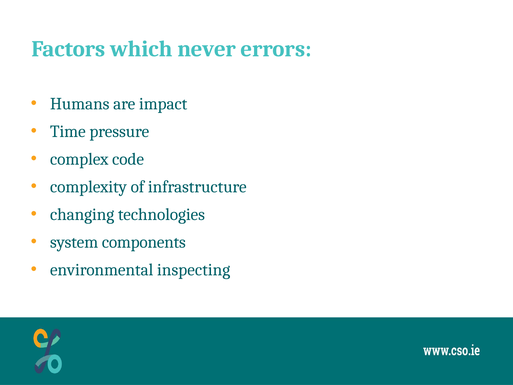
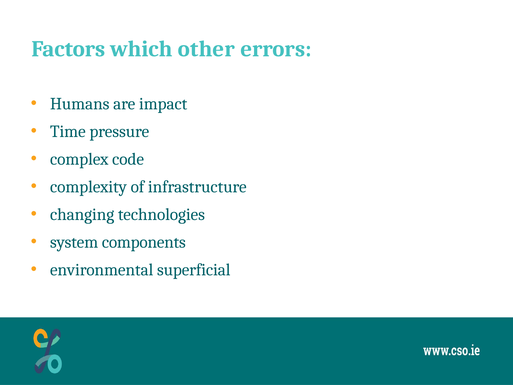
never: never -> other (206, 49)
inspecting: inspecting -> superficial (194, 270)
